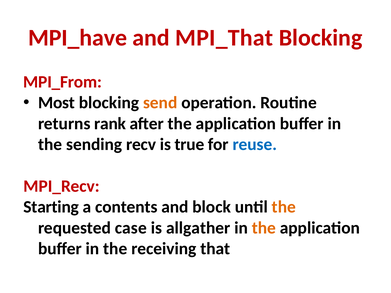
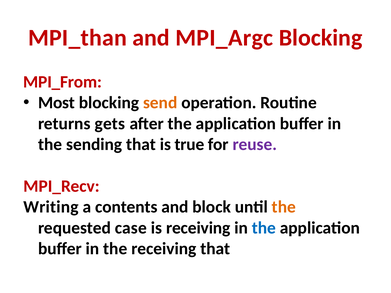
MPI_have: MPI_have -> MPI_than (77, 38)
MPI_That: MPI_That -> MPI_Argc (224, 38)
rank: rank -> gets (110, 124)
sending recv: recv -> that (141, 145)
reuse colour: blue -> purple (255, 145)
Starting: Starting -> Writing (51, 207)
is allgather: allgather -> receiving (198, 228)
the colour: orange -> blue (264, 228)
